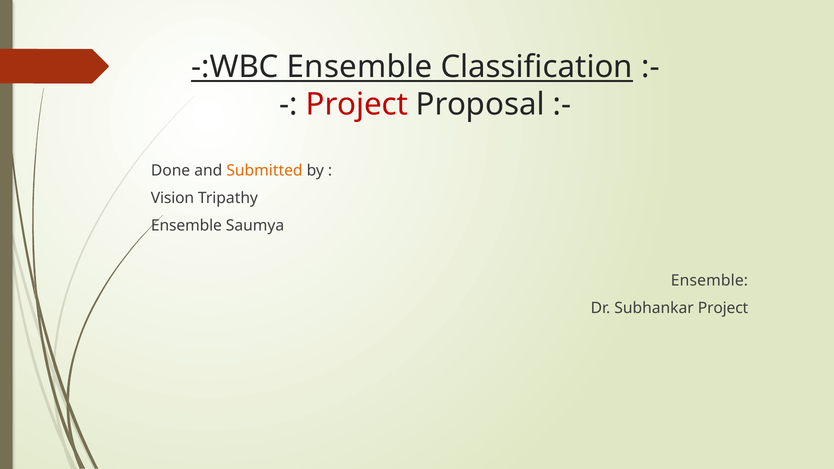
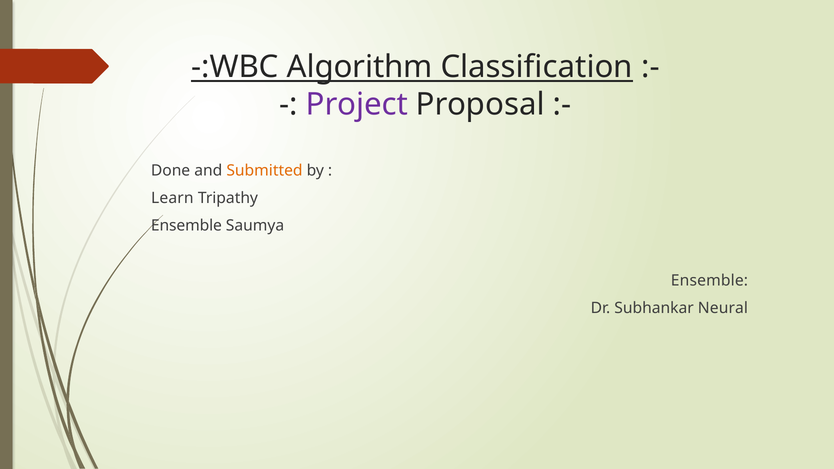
-:WBC Ensemble: Ensemble -> Algorithm (360, 67)
Project colour: red -> purple (357, 104)
Vision: Vision -> Learn (172, 198)
Subhankar Project: Project -> Neural (723, 308)
